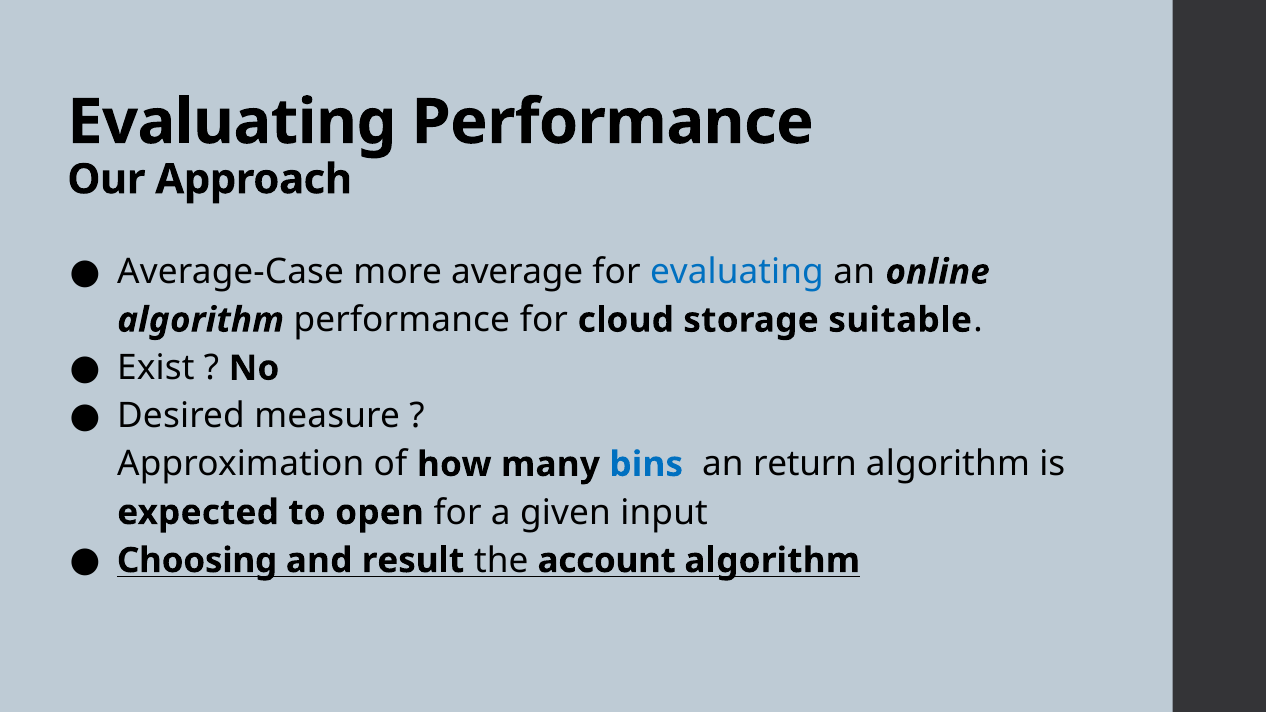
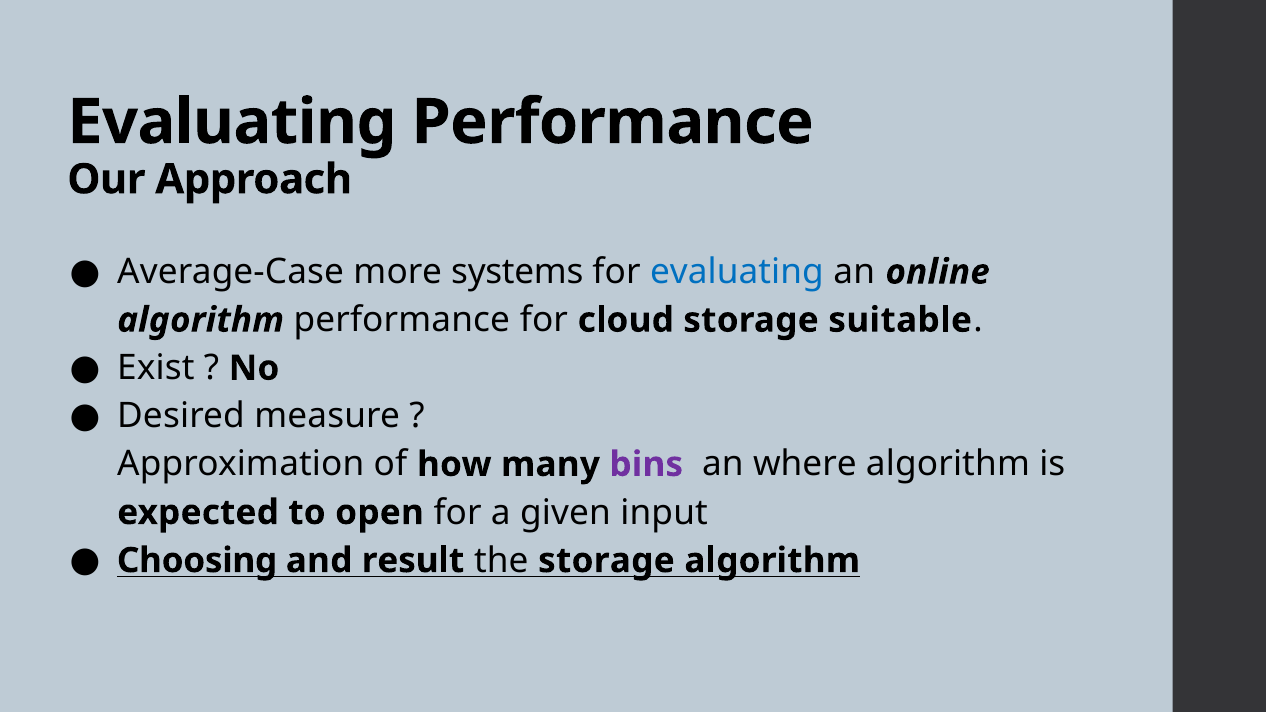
average: average -> systems (517, 272)
bins colour: blue -> purple (646, 464)
return: return -> where (805, 464)
the account: account -> storage (606, 561)
